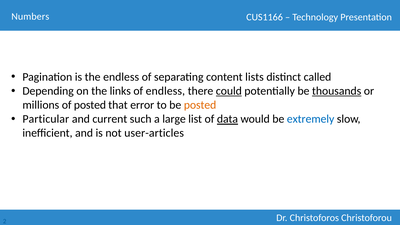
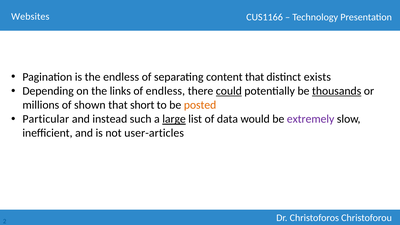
Numbers: Numbers -> Websites (30, 17)
content lists: lists -> that (255, 77)
called: called -> exists (317, 77)
of posted: posted -> shown (90, 105)
error: error -> short (142, 105)
current: current -> instead (110, 119)
large underline: none -> present (174, 119)
data underline: present -> none (227, 119)
extremely colour: blue -> purple (311, 119)
